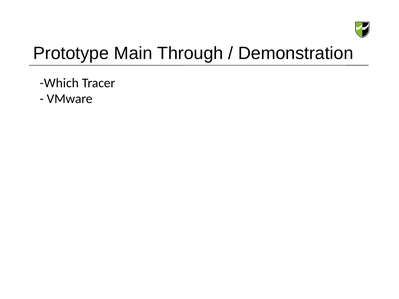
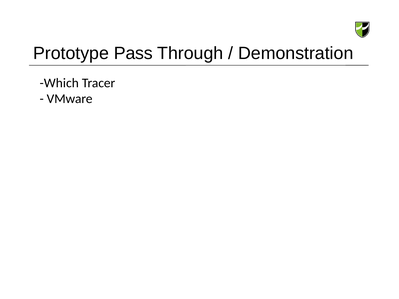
Main: Main -> Pass (133, 53)
